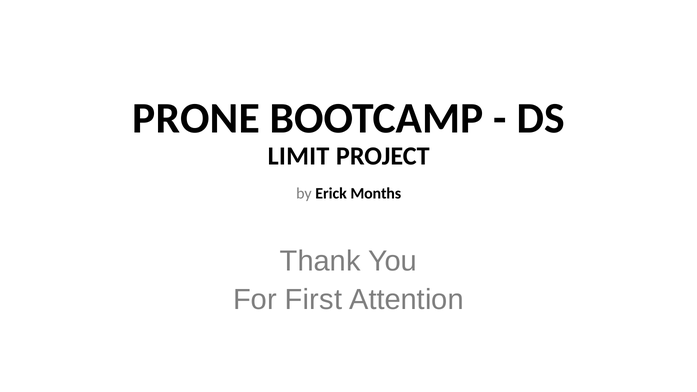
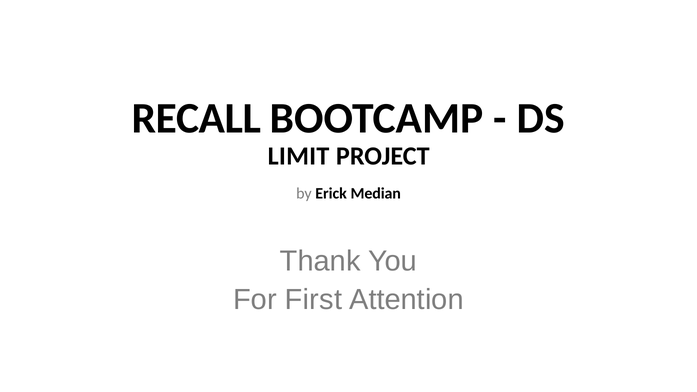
PRONE: PRONE -> RECALL (196, 119)
Months: Months -> Median (376, 193)
